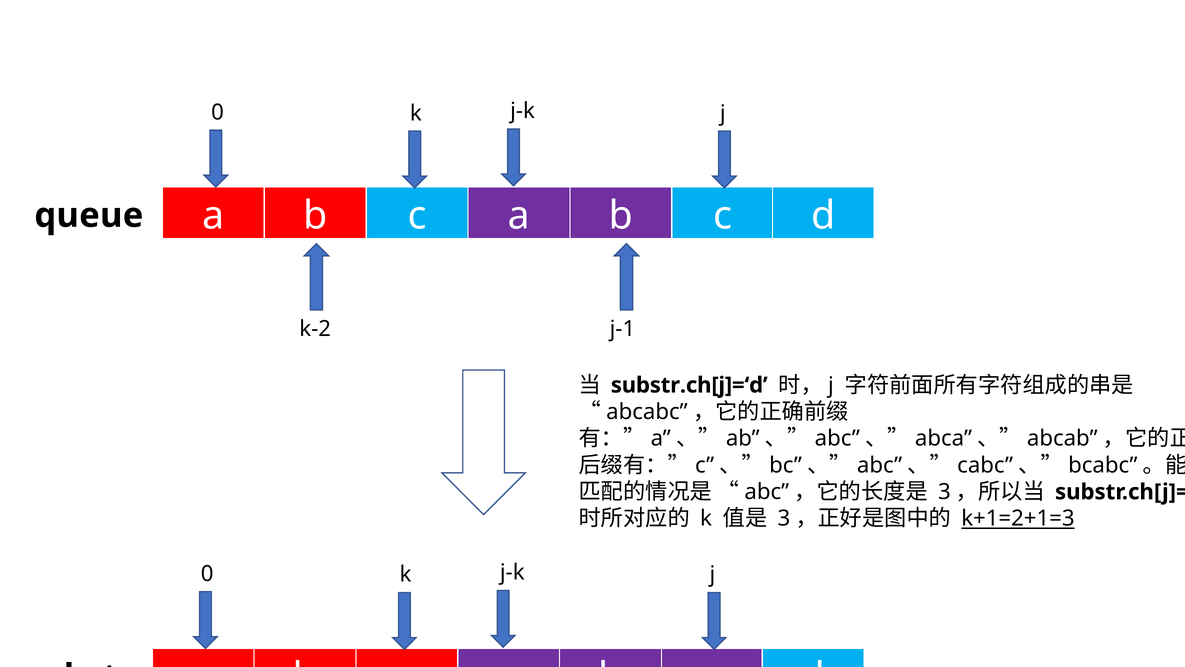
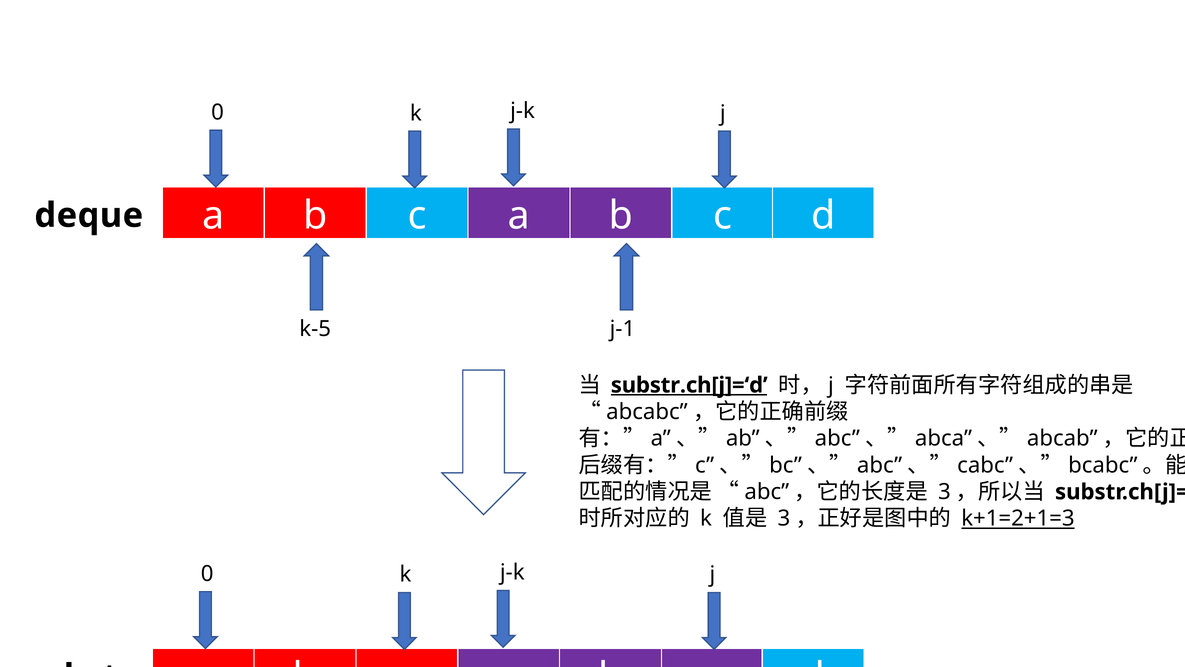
queue: queue -> deque (89, 215)
k-2: k-2 -> k-5 (315, 329)
substr.ch[j]=‘d underline: none -> present (689, 385)
